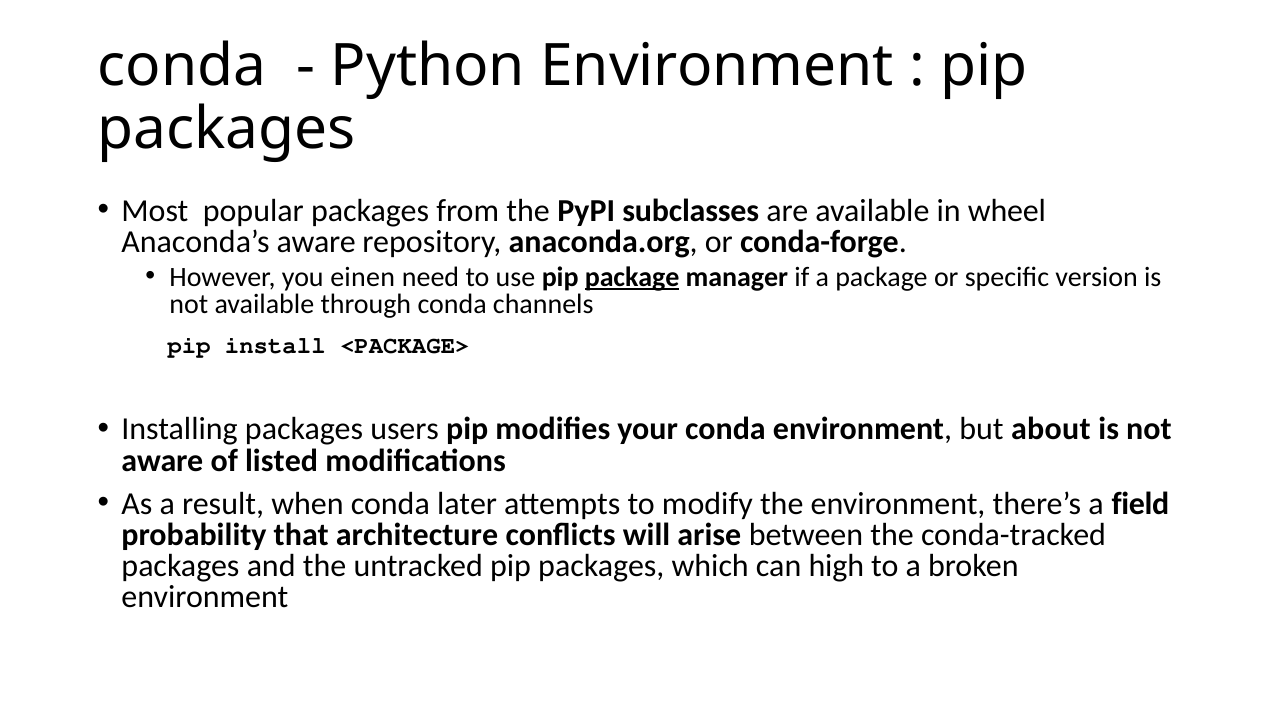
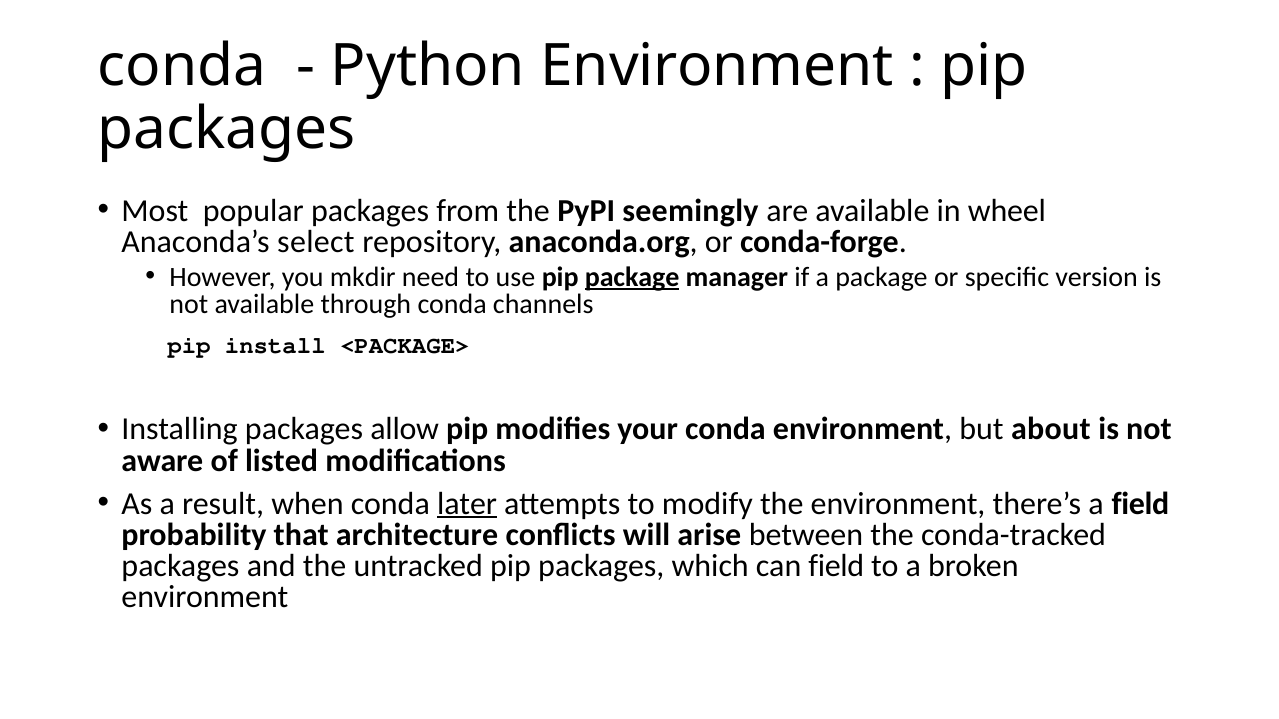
subclasses: subclasses -> seemingly (690, 211)
Anaconda’s aware: aware -> select (316, 242)
einen: einen -> mkdir (363, 277)
users: users -> allow (405, 430)
later underline: none -> present (467, 504)
can high: high -> field (836, 566)
